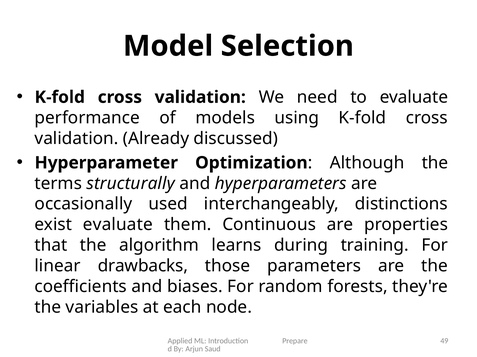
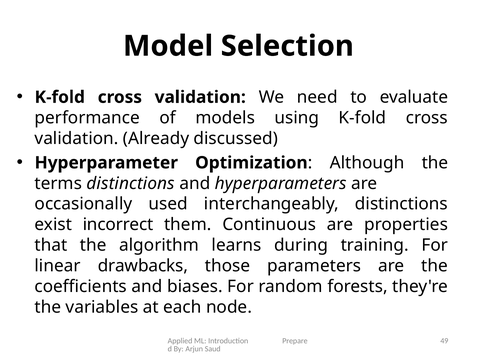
terms structurally: structurally -> distinctions (131, 184)
exist evaluate: evaluate -> incorrect (118, 225)
